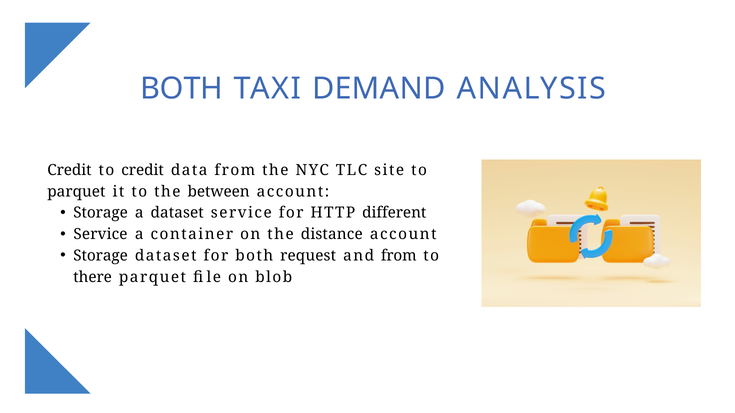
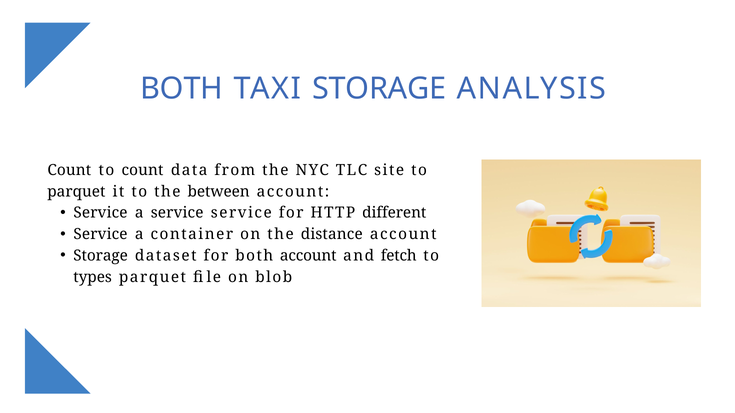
TAXI DEMAND: DEMAND -> STORAGE (379, 89)
Credit: Credit -> Count (69, 170)
to credit: credit -> count (143, 170)
Storage: Storage -> Service (100, 213)
a dataset: dataset -> service (177, 213)
both request: request -> account (308, 256)
and from: from -> fetch (399, 256)
there: there -> types (93, 277)
